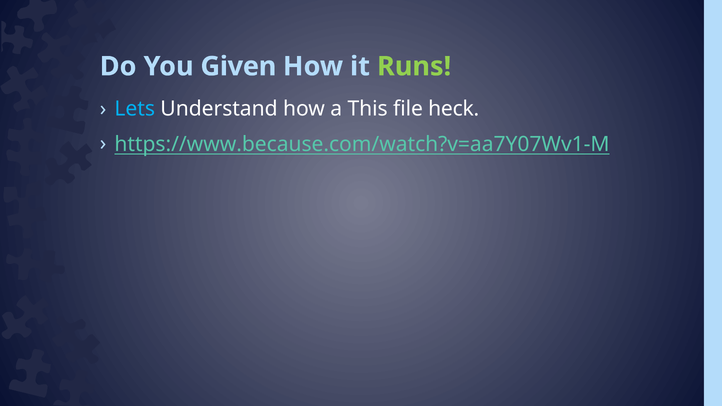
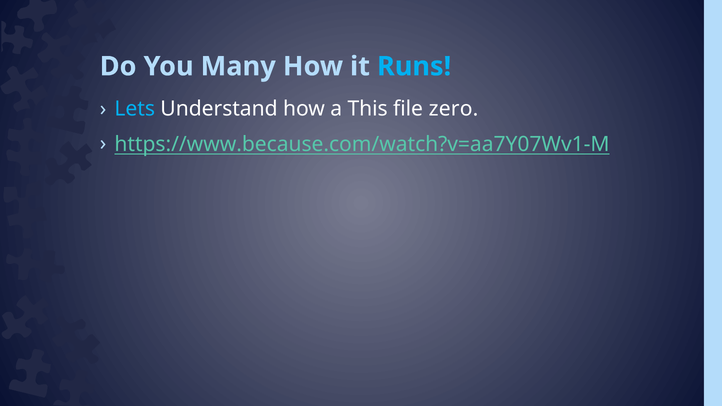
Given: Given -> Many (238, 66)
Runs colour: light green -> light blue (414, 66)
heck: heck -> zero (453, 109)
